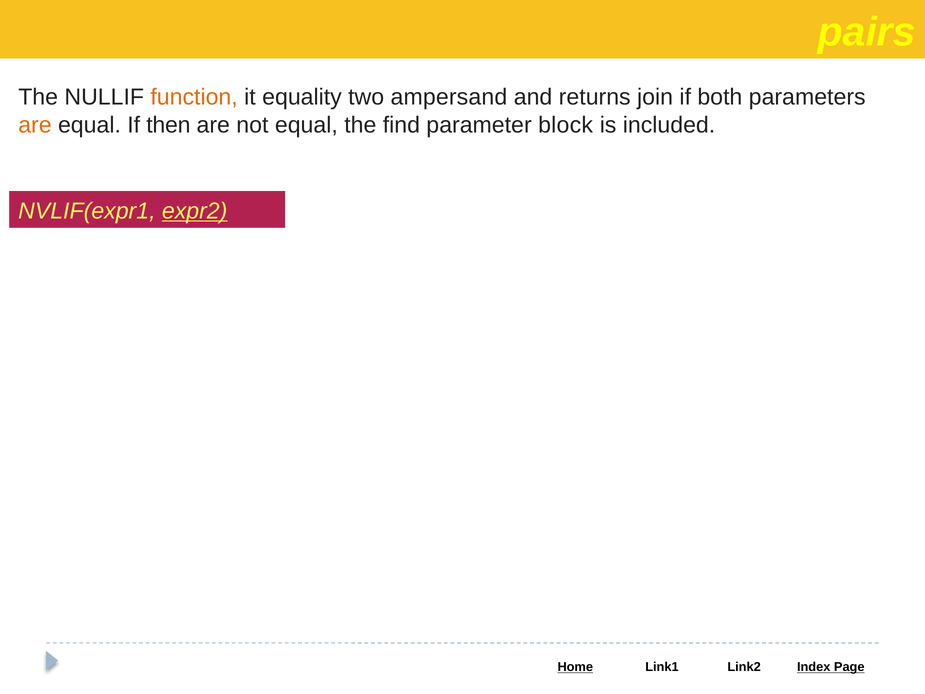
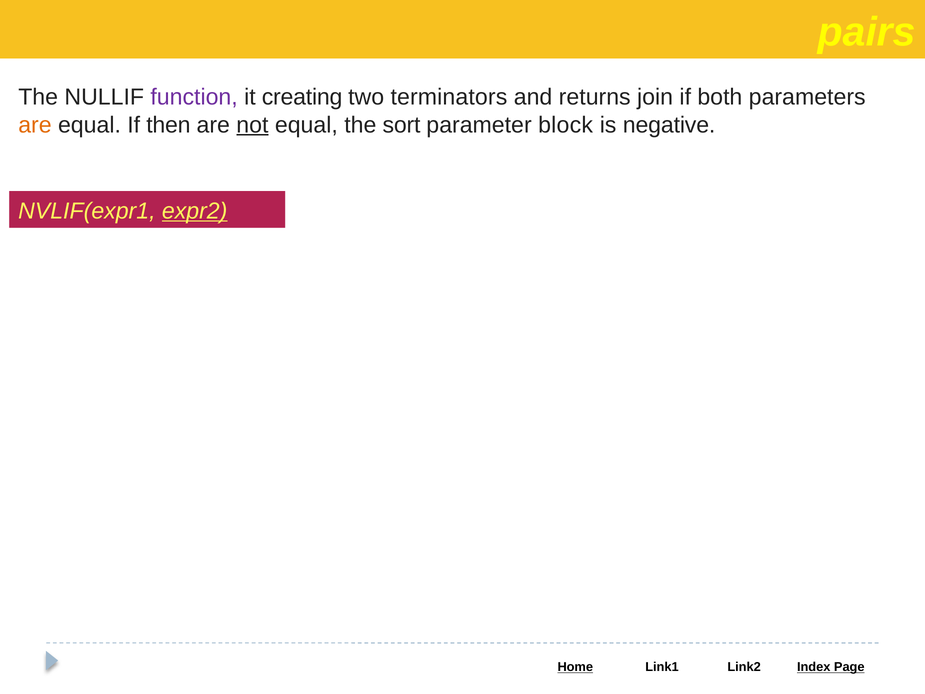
function colour: orange -> purple (194, 97)
equality: equality -> creating (302, 97)
ampersand: ampersand -> terminators (449, 97)
not underline: none -> present (252, 125)
find: find -> sort (402, 125)
included: included -> negative (669, 125)
